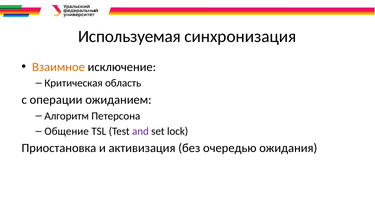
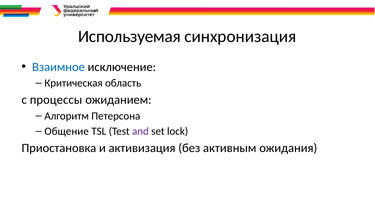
Взаимное colour: orange -> blue (58, 67)
операции: операции -> процессы (56, 100)
очередью: очередью -> активным (230, 148)
